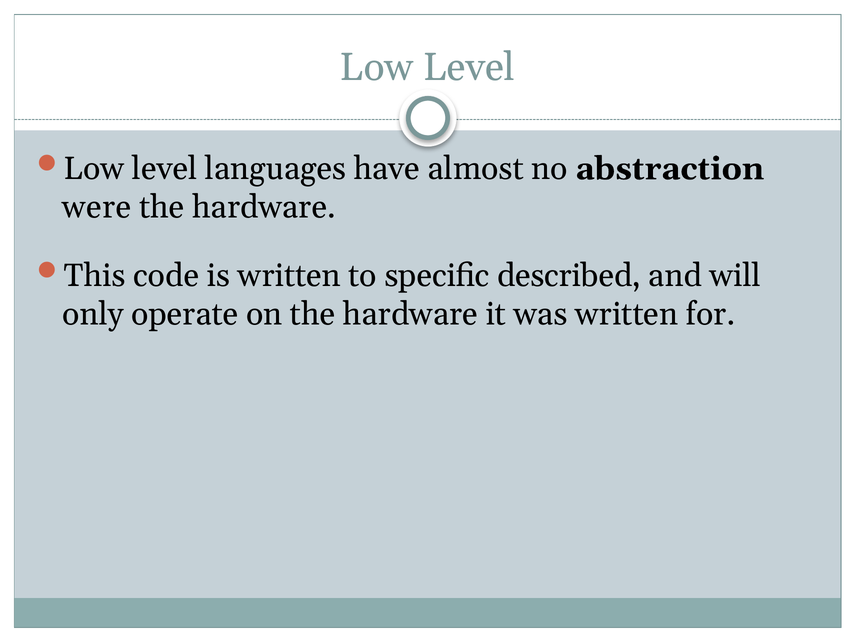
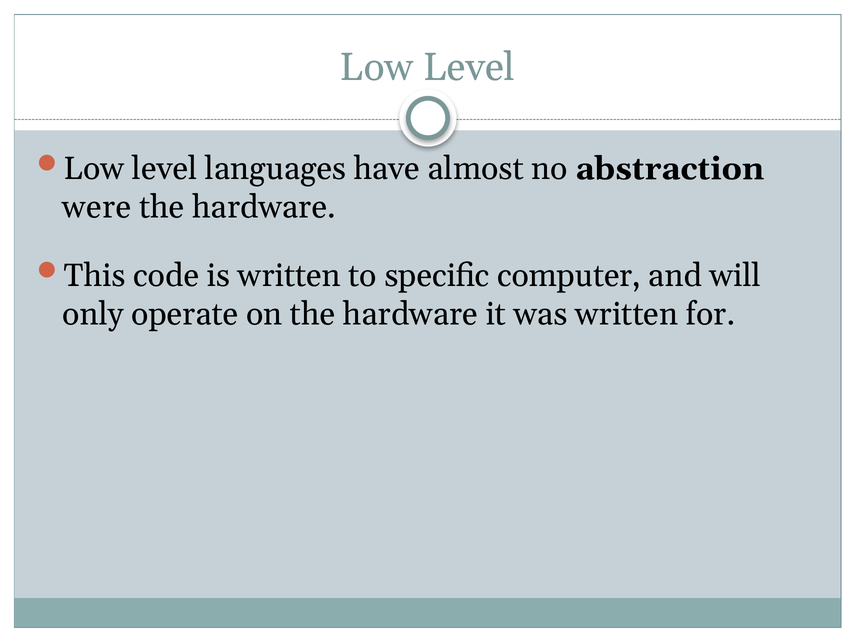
described: described -> computer (569, 276)
